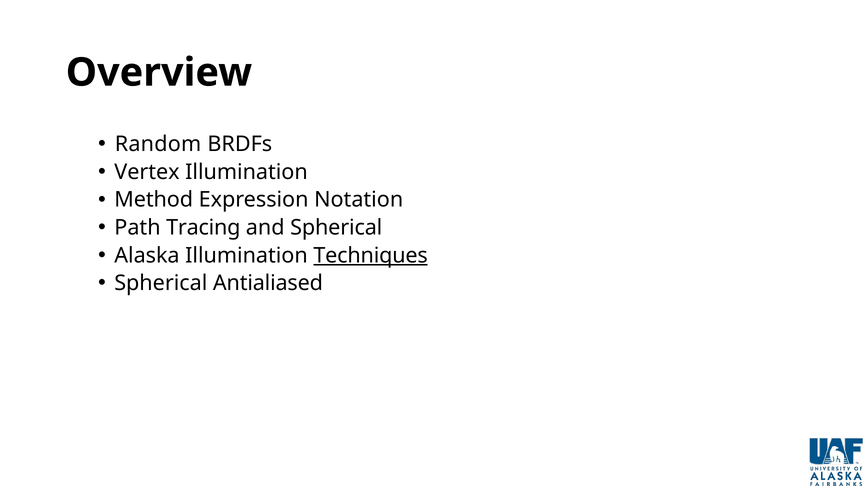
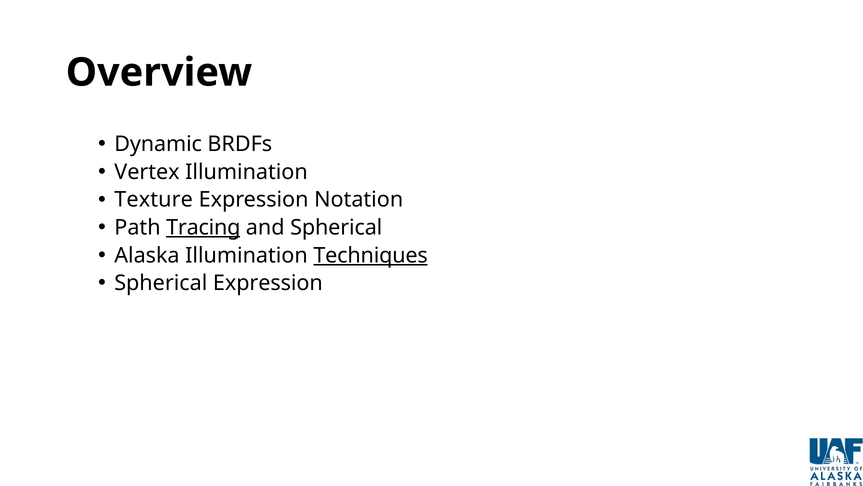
Random: Random -> Dynamic (158, 144)
Method: Method -> Texture (154, 200)
Tracing underline: none -> present (203, 227)
Spherical Antialiased: Antialiased -> Expression (268, 283)
